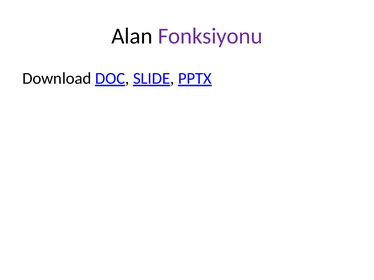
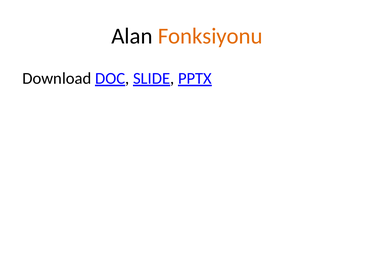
Fonksiyonu colour: purple -> orange (210, 36)
